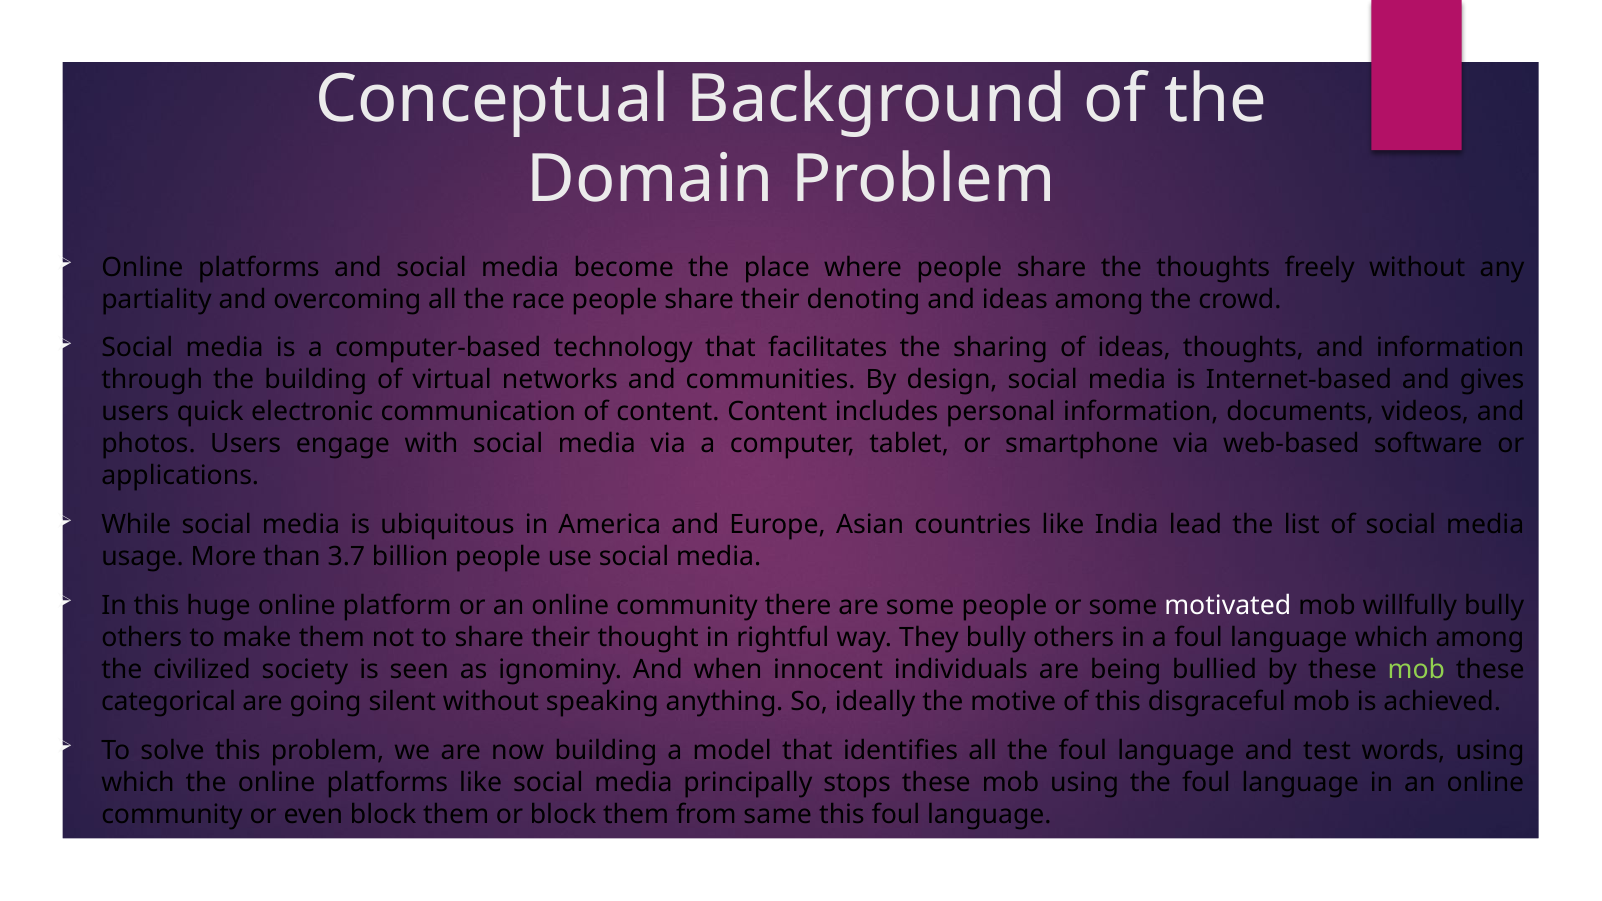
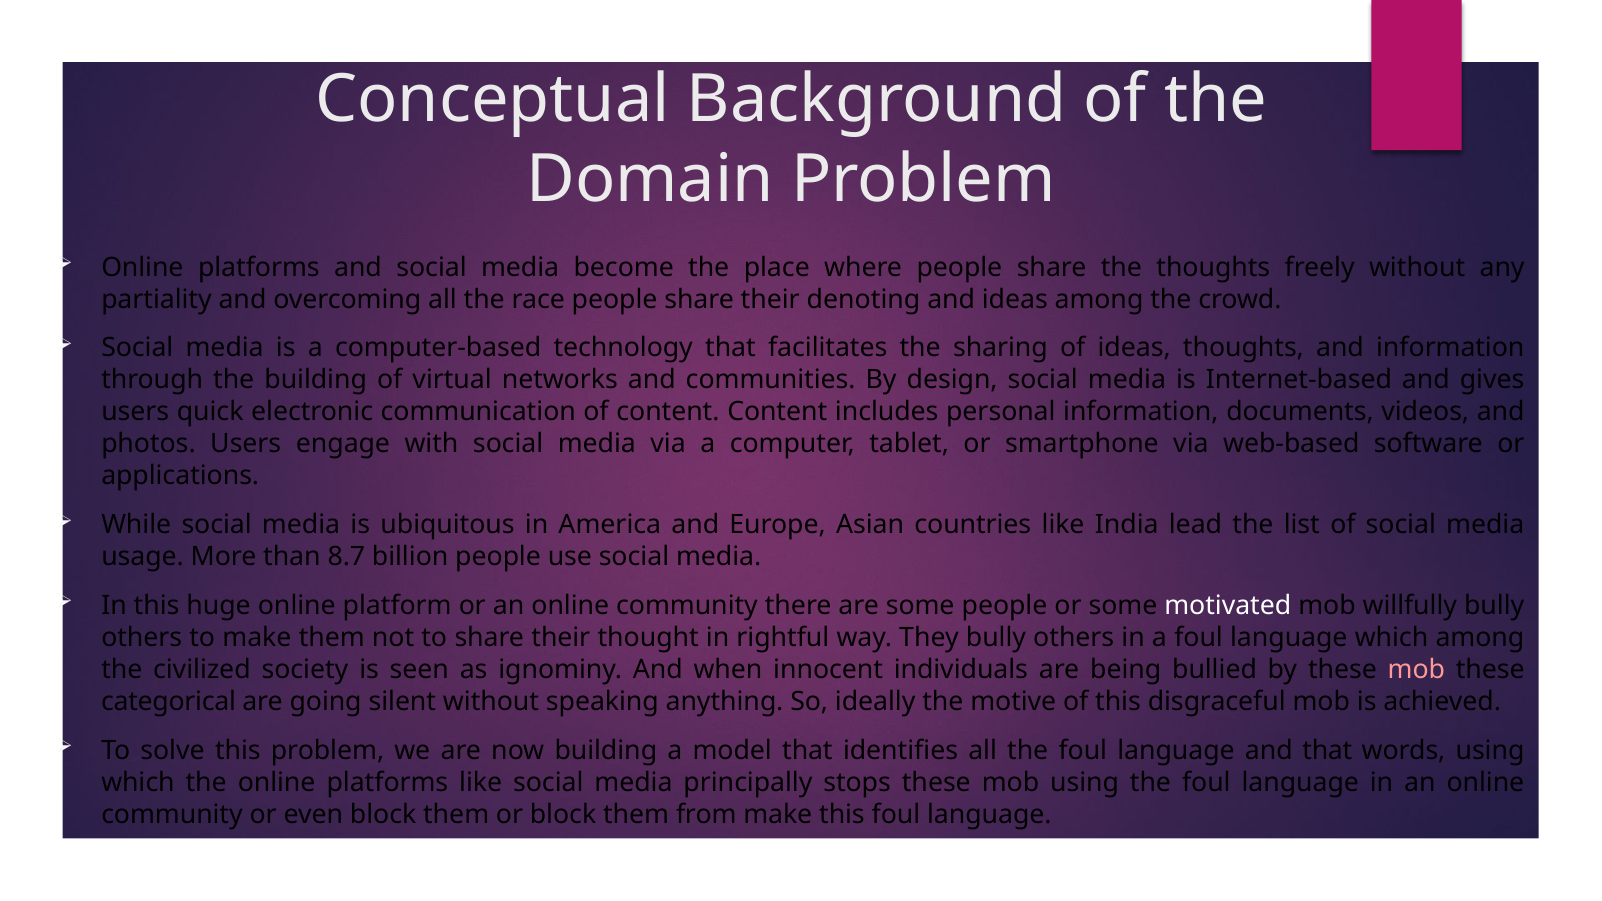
3.7: 3.7 -> 8.7 (346, 557)
mob colour: light green -> pink (1416, 670)
and test: test -> that (1327, 750)
from same: same -> make (778, 814)
